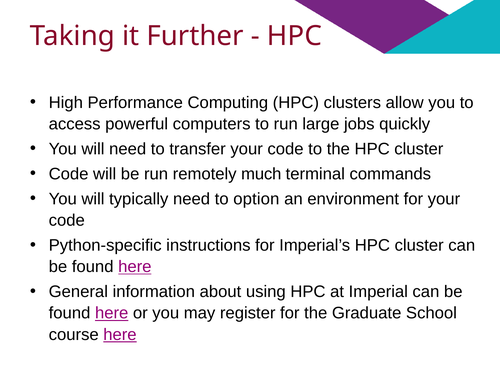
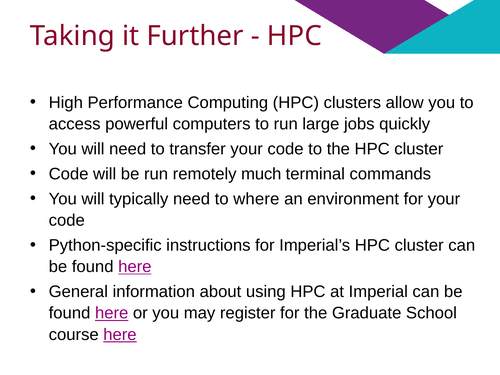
option: option -> where (256, 199)
